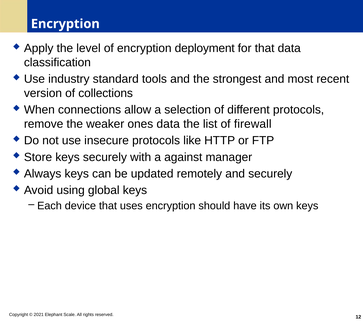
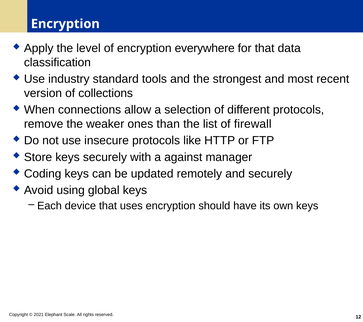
deployment: deployment -> everywhere (205, 48)
ones data: data -> than (168, 124)
Always: Always -> Coding (43, 173)
